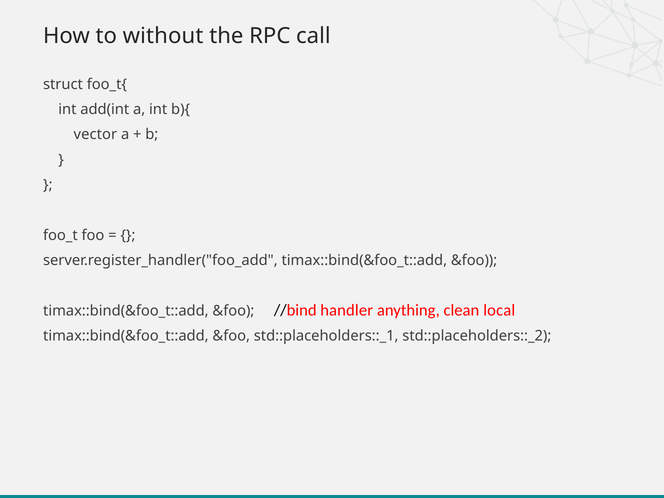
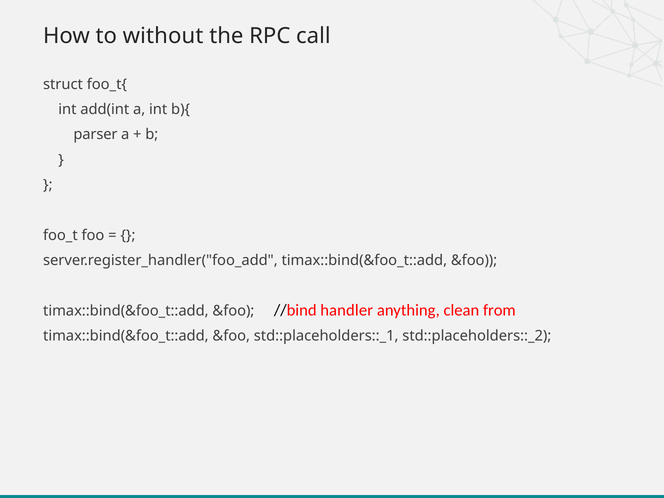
vector: vector -> parser (96, 135)
local: local -> from (499, 310)
